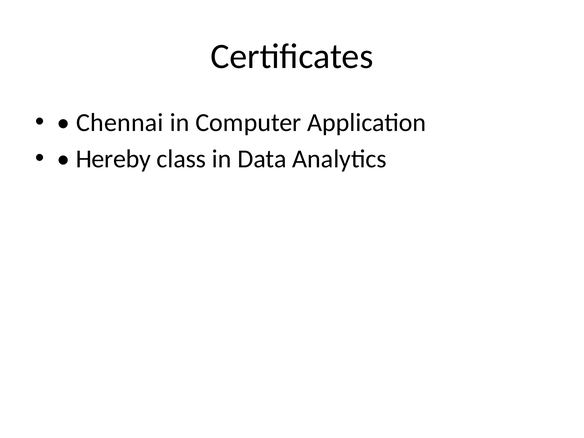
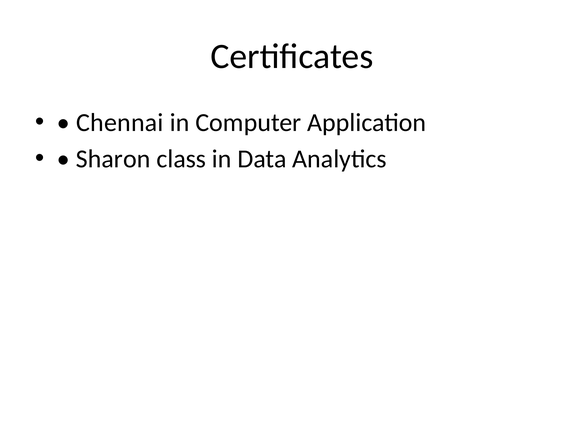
Hereby: Hereby -> Sharon (113, 159)
